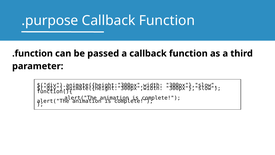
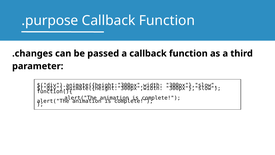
.function: .function -> .changes (32, 53)
